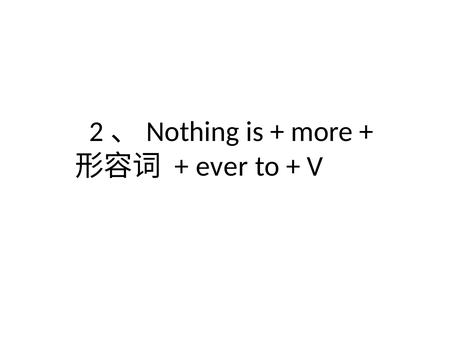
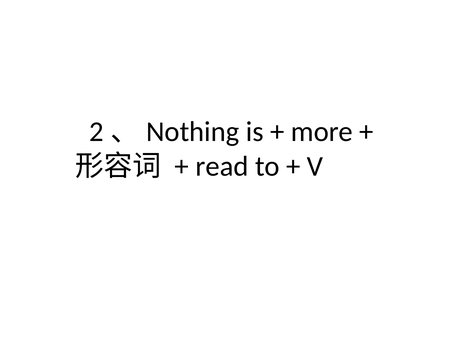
ever: ever -> read (222, 166)
